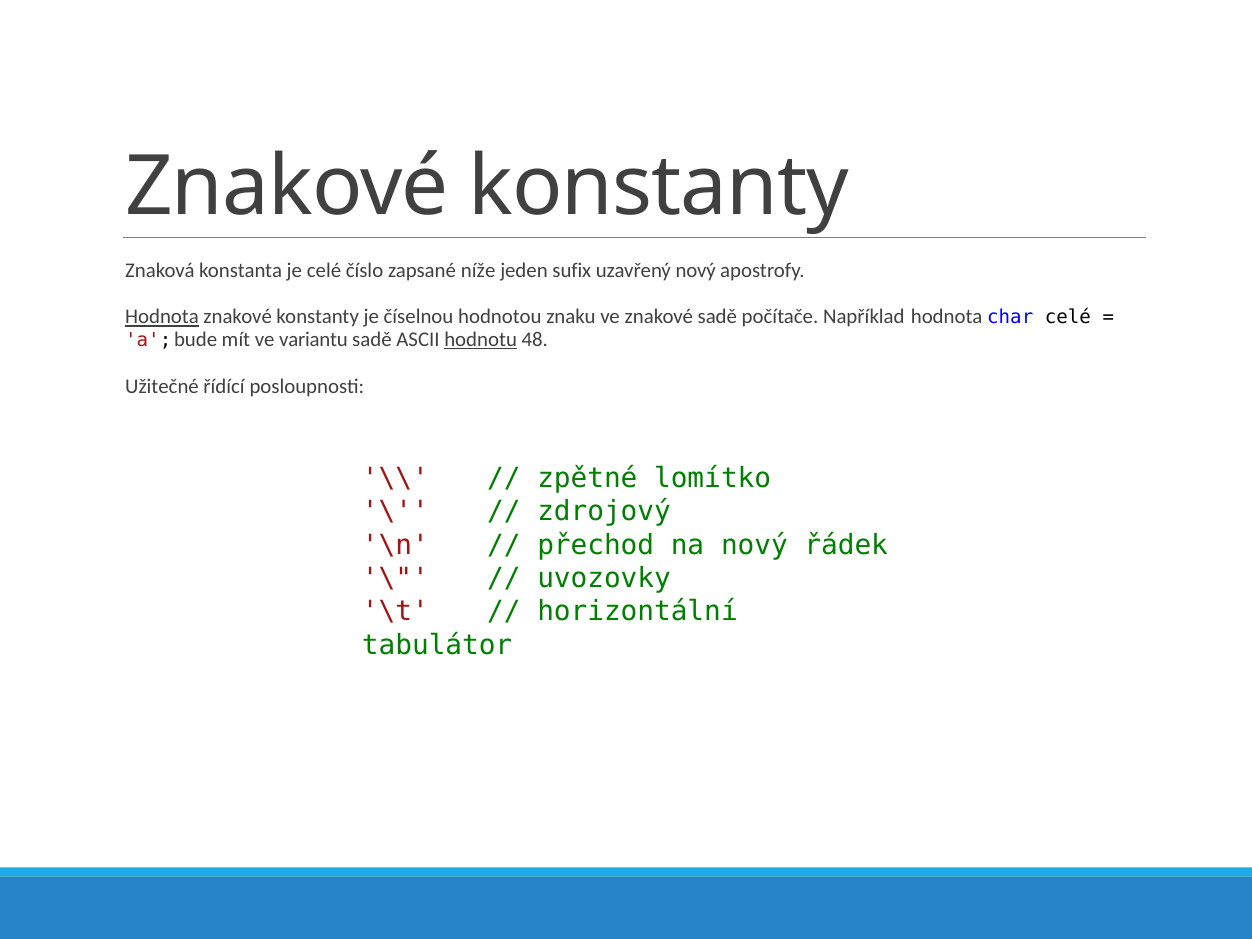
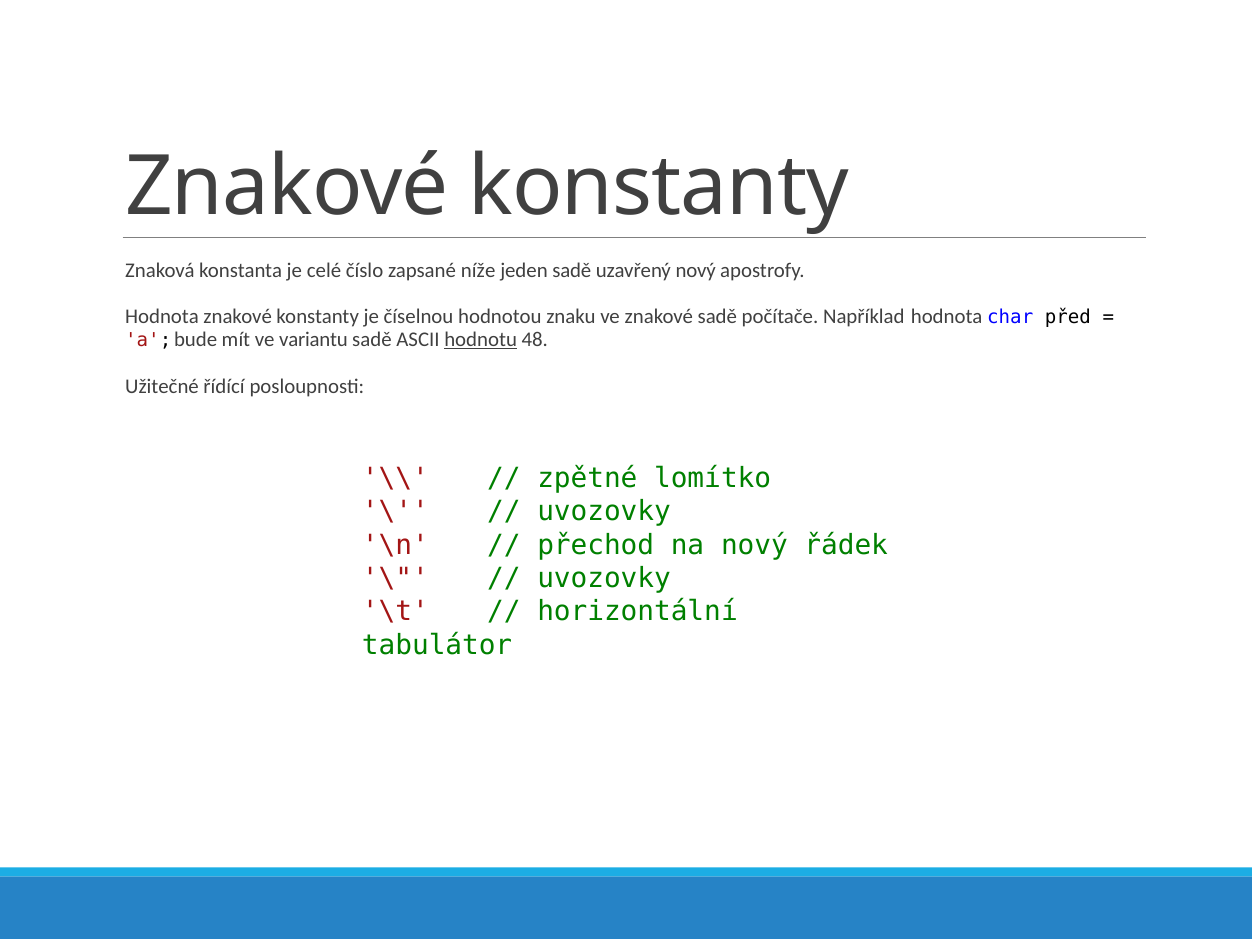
jeden sufix: sufix -> sadě (572, 270)
Hodnota underline: present -> none (162, 317)
char celé: celé -> před (1068, 318)
zdrojový: zdrojový -> uvozovky (604, 512)
